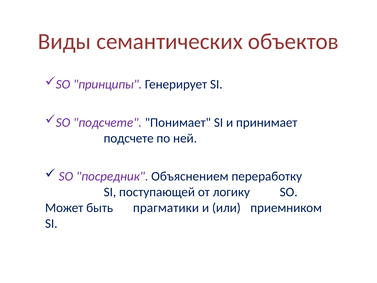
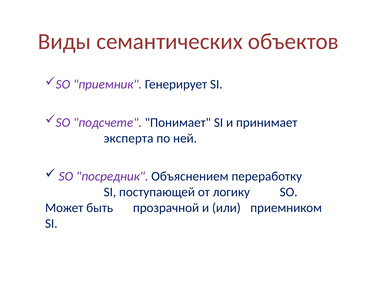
принципы: принципы -> приемник (108, 84)
подсчете: подсчете -> эксперта (129, 138)
прагматики: прагматики -> прозрачной (166, 208)
